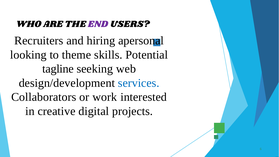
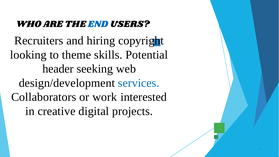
END colour: purple -> blue (98, 24)
apersonal: apersonal -> copyright (141, 41)
tagline: tagline -> header (58, 69)
